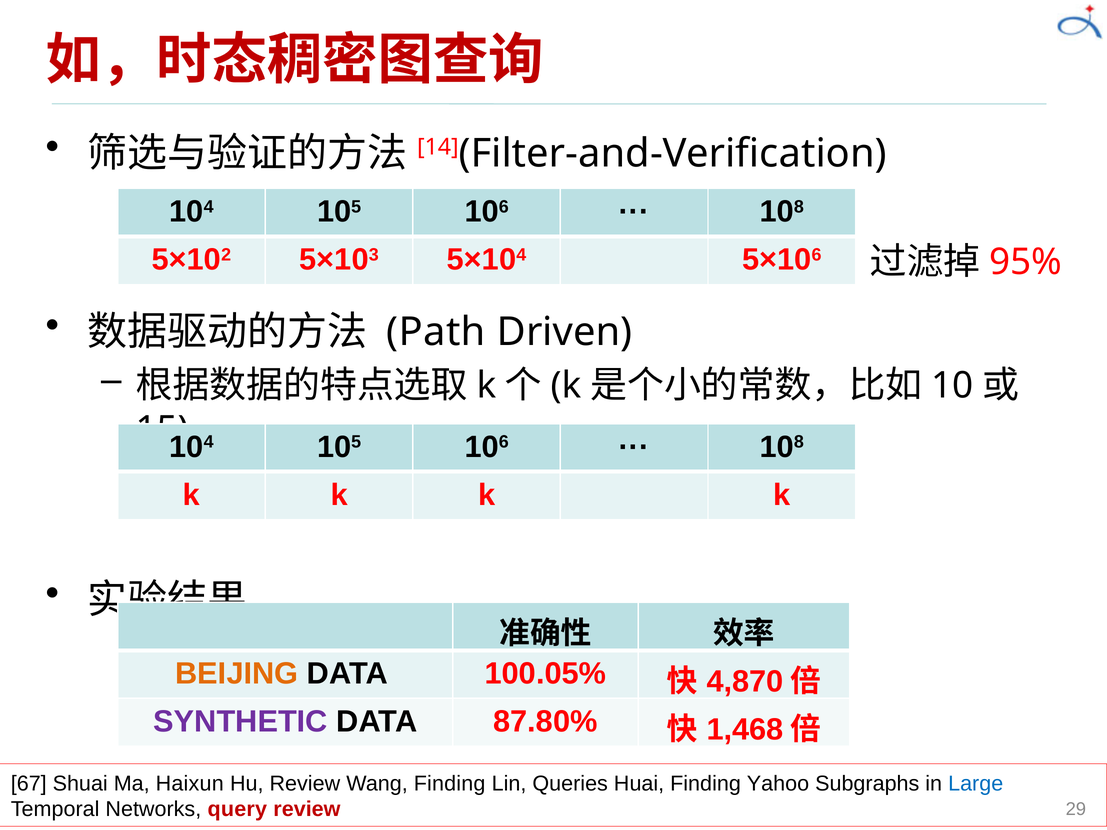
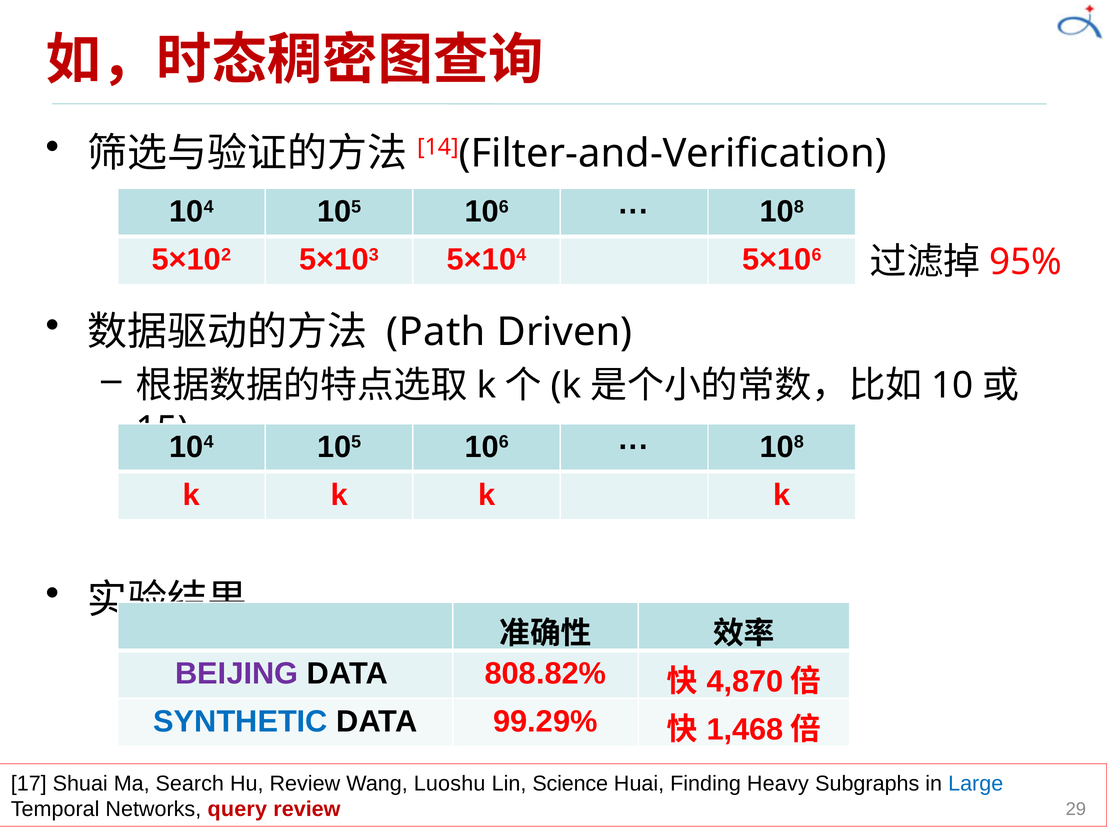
BEIJING colour: orange -> purple (237, 674)
100.05%: 100.05% -> 808.82% (545, 674)
SYNTHETIC colour: purple -> blue (240, 722)
87.80%: 87.80% -> 99.29% (545, 722)
67: 67 -> 17 (29, 784)
Haixun: Haixun -> Search (190, 784)
Wang Finding: Finding -> Luoshu (450, 784)
Queries: Queries -> Science (570, 784)
Yahoo: Yahoo -> Heavy (778, 784)
